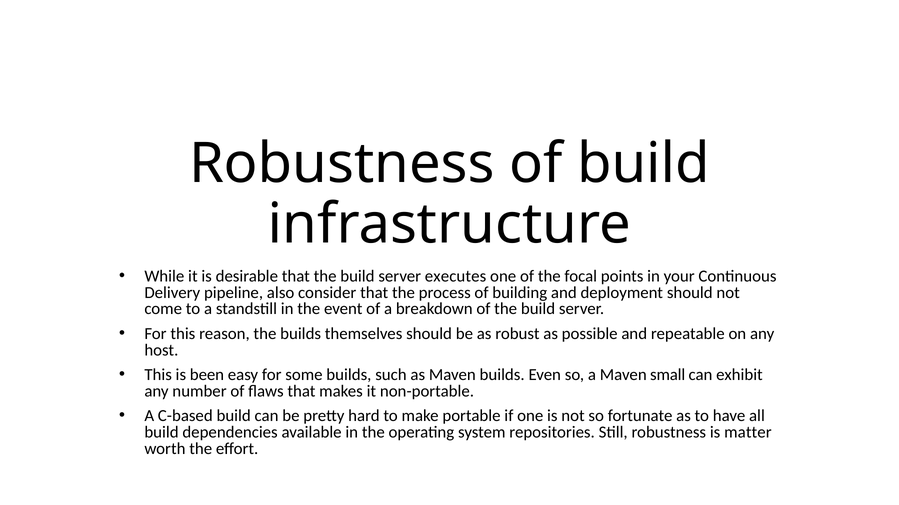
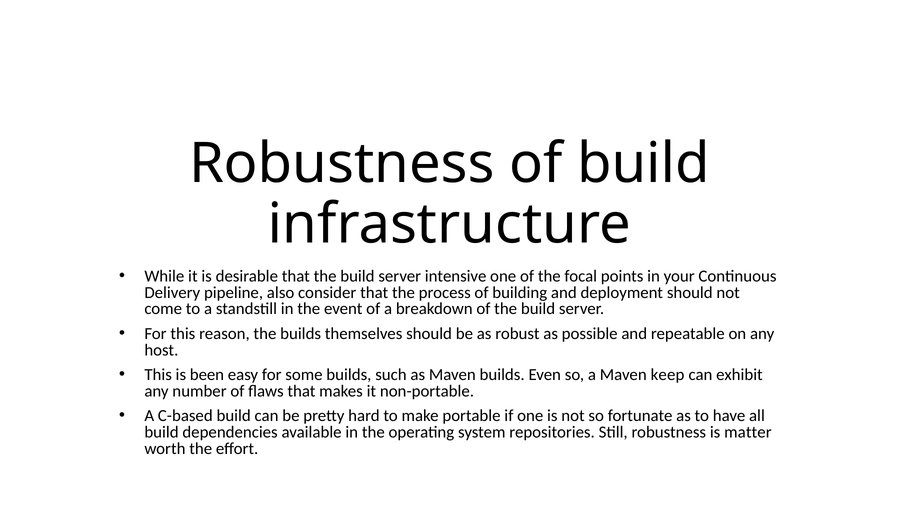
executes: executes -> intensive (456, 277)
small: small -> keep (668, 375)
